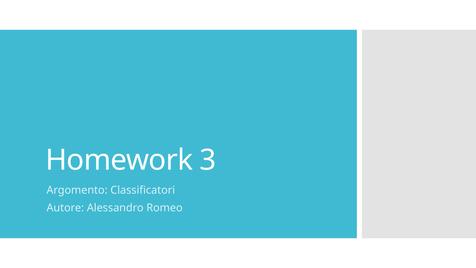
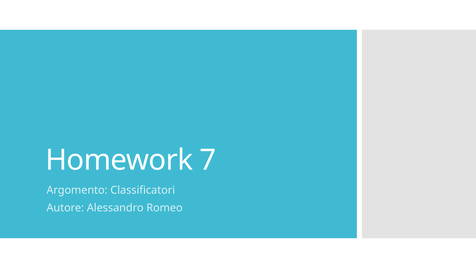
3: 3 -> 7 (208, 160)
